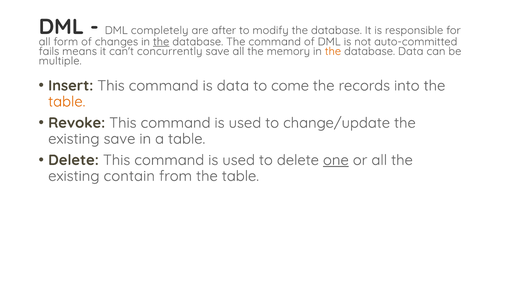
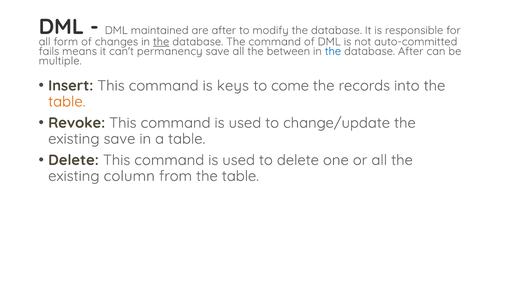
completely: completely -> maintained (160, 30)
concurrently: concurrently -> permanency (170, 51)
memory: memory -> between (288, 51)
the colour: orange -> blue (333, 51)
database Data: Data -> After (411, 51)
is data: data -> keys (233, 86)
one underline: present -> none (336, 160)
contain: contain -> column (129, 176)
